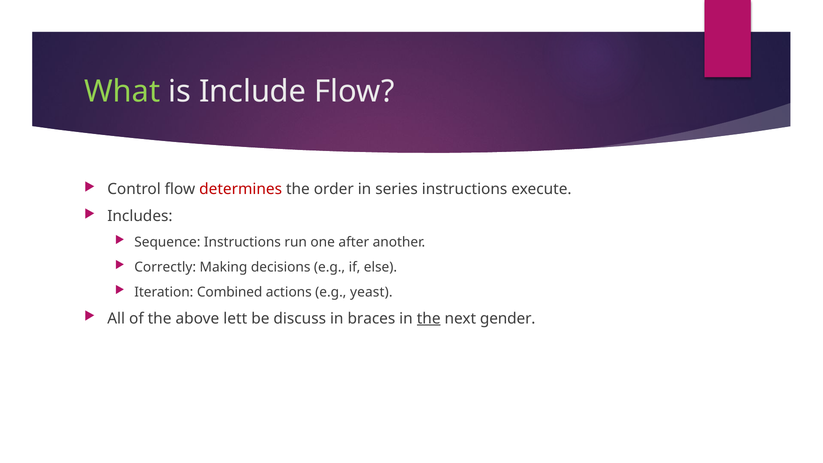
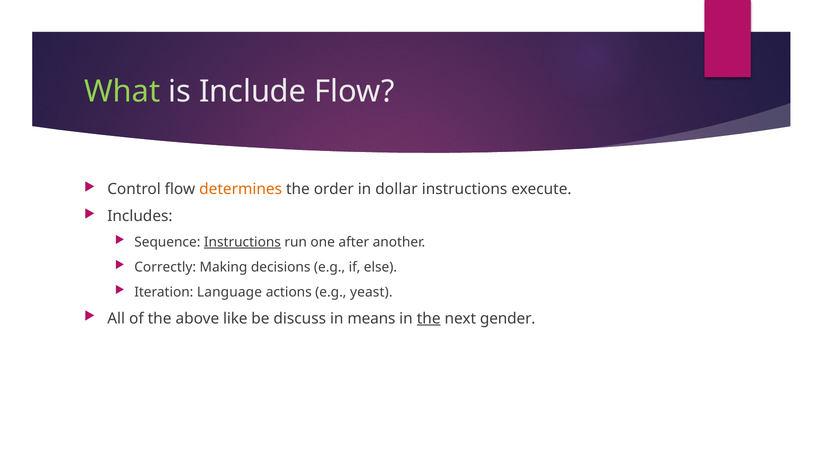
determines colour: red -> orange (241, 189)
series: series -> dollar (396, 189)
Instructions underline: none -> present (242, 242)
Combined: Combined -> Language (230, 292)
lett: lett -> like (235, 318)
braces: braces -> means (371, 318)
